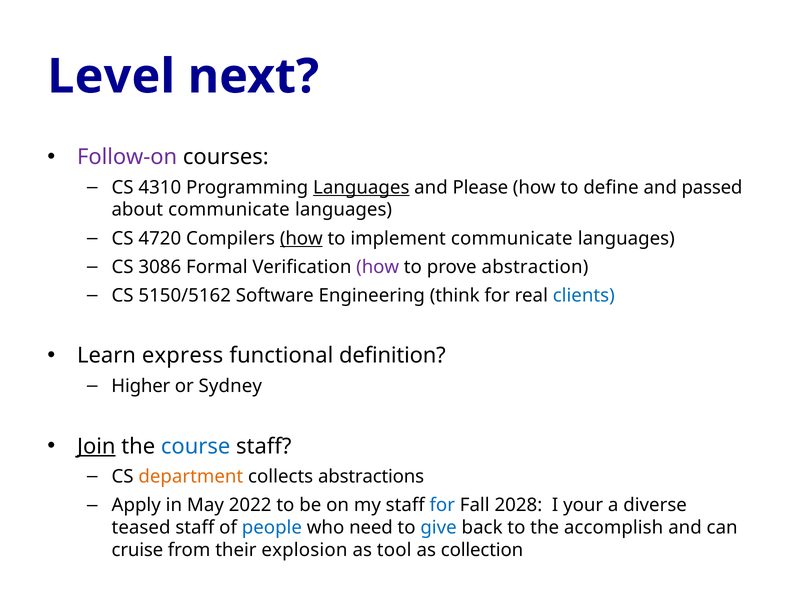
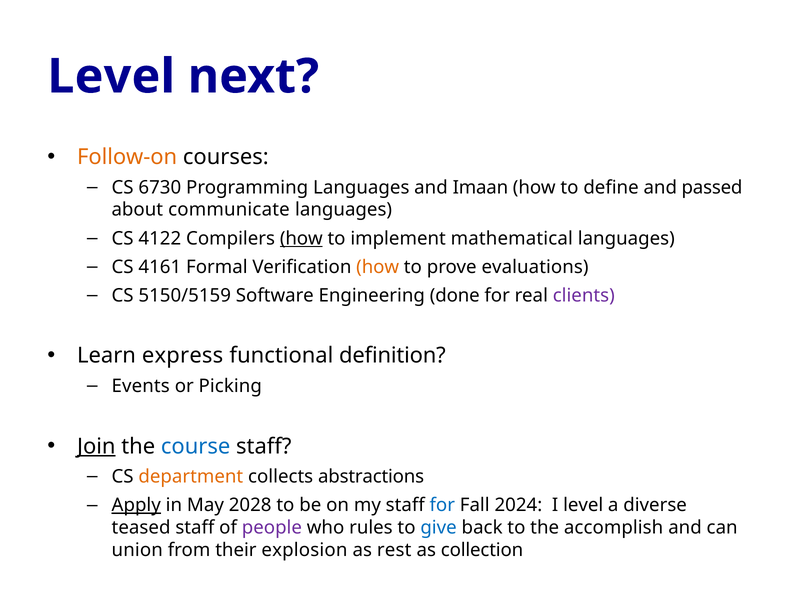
Follow-on colour: purple -> orange (127, 157)
4310: 4310 -> 6730 (160, 187)
Languages underline: present -> none (361, 187)
Please: Please -> Imaan (480, 187)
4720: 4720 -> 4122 (160, 238)
implement communicate: communicate -> mathematical (512, 238)
3086: 3086 -> 4161 (160, 267)
how colour: purple -> orange (378, 267)
abstraction: abstraction -> evaluations (535, 267)
5150/5162: 5150/5162 -> 5150/5159 (185, 295)
think: think -> done (455, 295)
clients colour: blue -> purple (584, 295)
Higher: Higher -> Events (141, 386)
Sydney: Sydney -> Picking (230, 386)
Apply underline: none -> present (136, 505)
2022: 2022 -> 2028 (250, 505)
2028: 2028 -> 2024 (518, 505)
I your: your -> level (583, 505)
people colour: blue -> purple (272, 527)
need: need -> rules (371, 527)
cruise: cruise -> union (137, 550)
tool: tool -> rest (394, 550)
